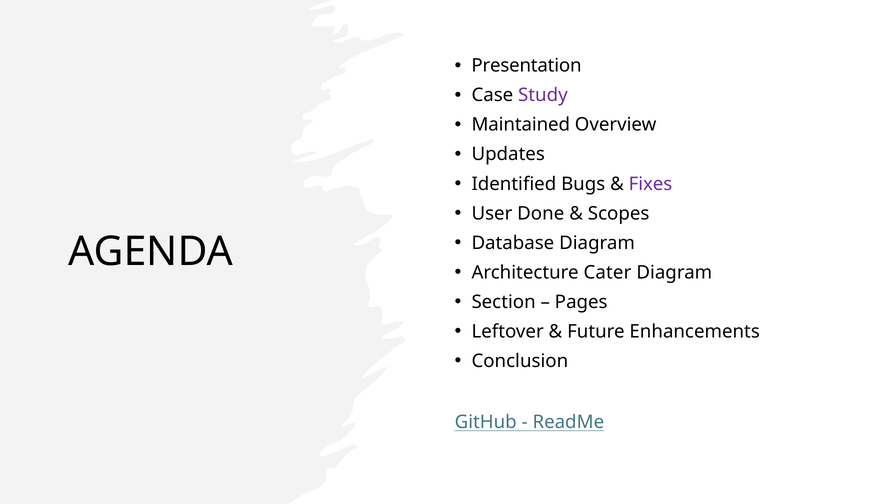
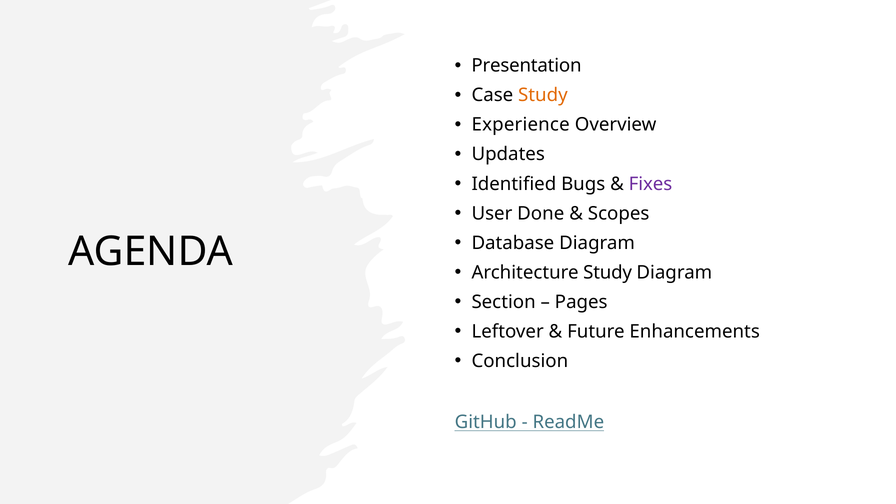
Study colour: purple -> orange (543, 95)
Maintained: Maintained -> Experience (521, 125)
Architecture Cater: Cater -> Study (608, 272)
